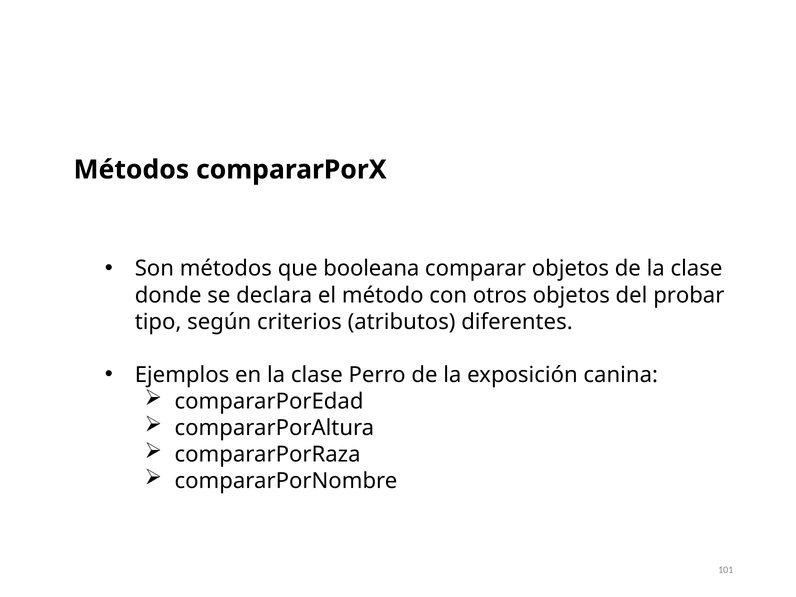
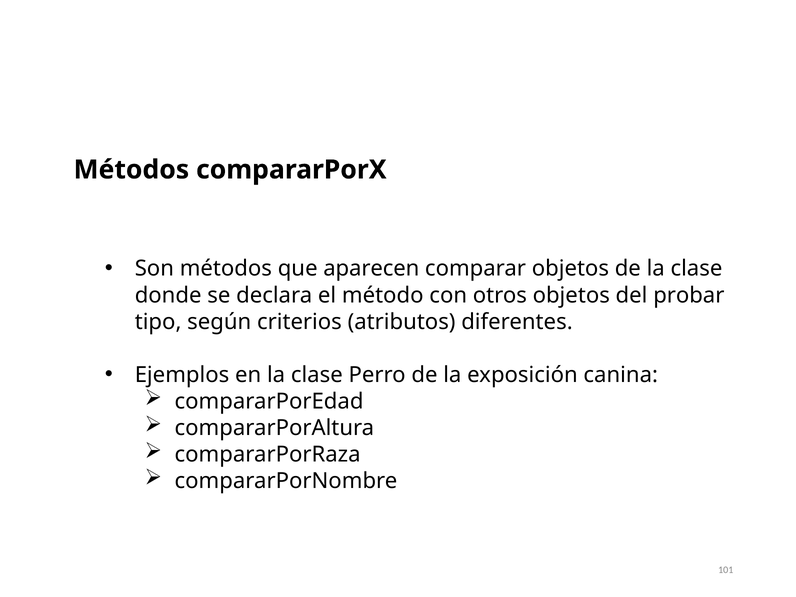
booleana: booleana -> aparecen (371, 269)
